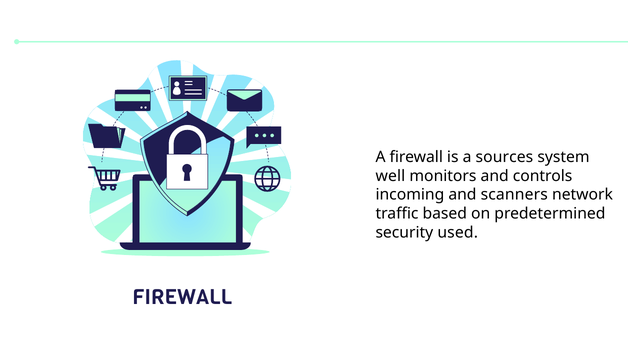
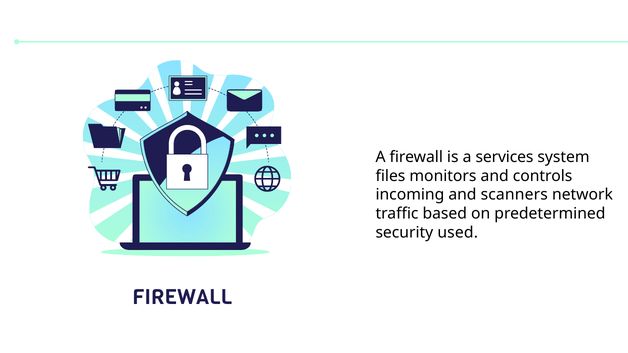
sources: sources -> services (504, 157)
well: well -> files (390, 176)
